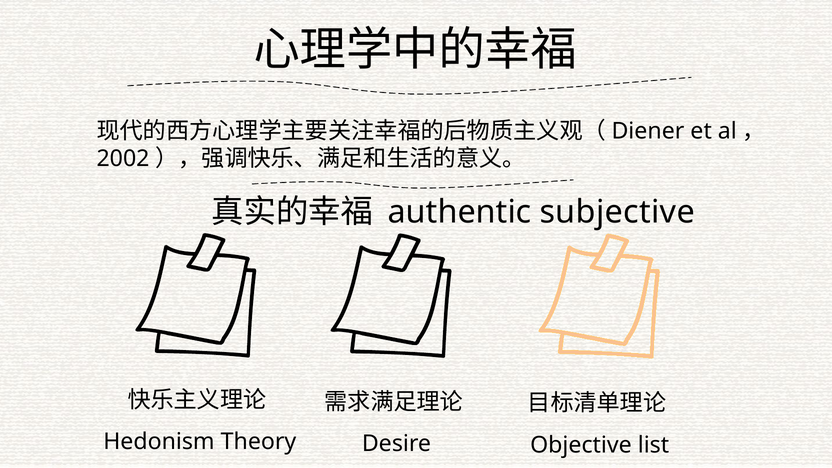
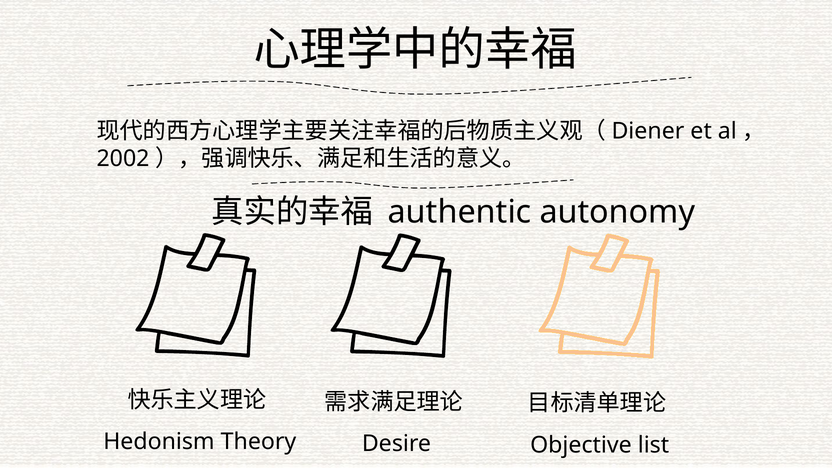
subjective: subjective -> autonomy (617, 212)
